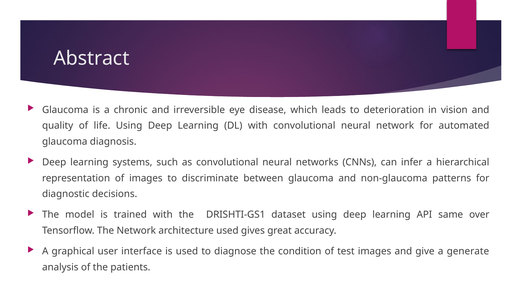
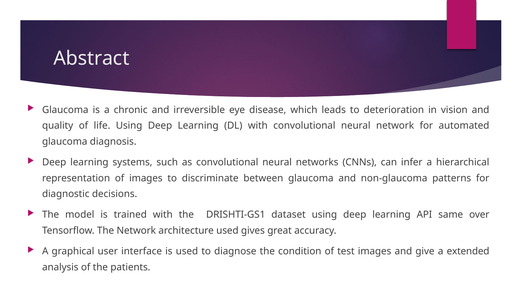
generate: generate -> extended (468, 251)
